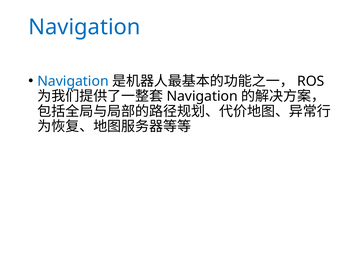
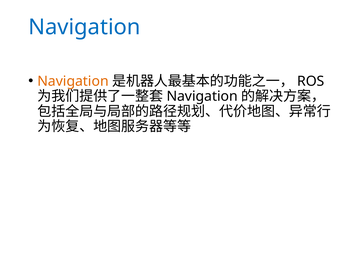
Navigation colour: blue -> orange (73, 81)
